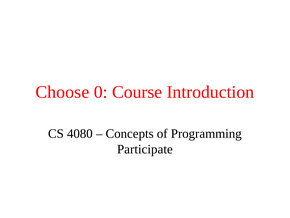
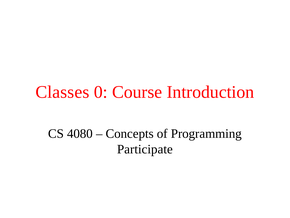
Choose: Choose -> Classes (62, 92)
